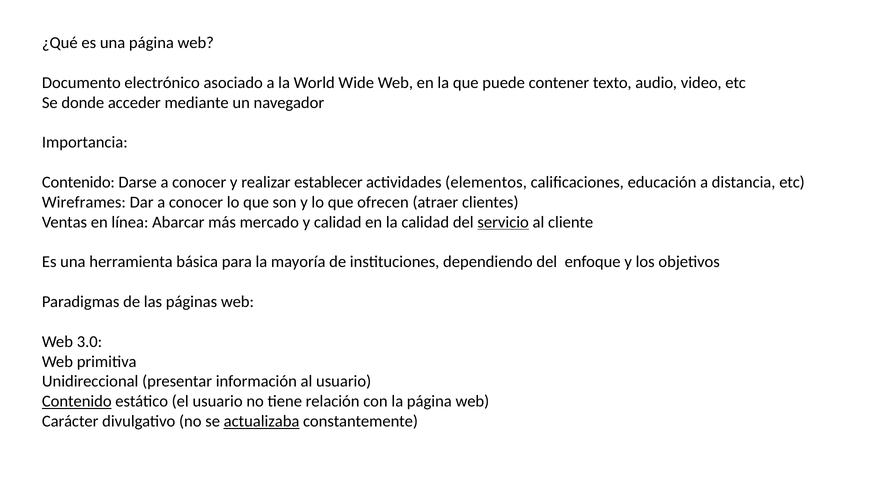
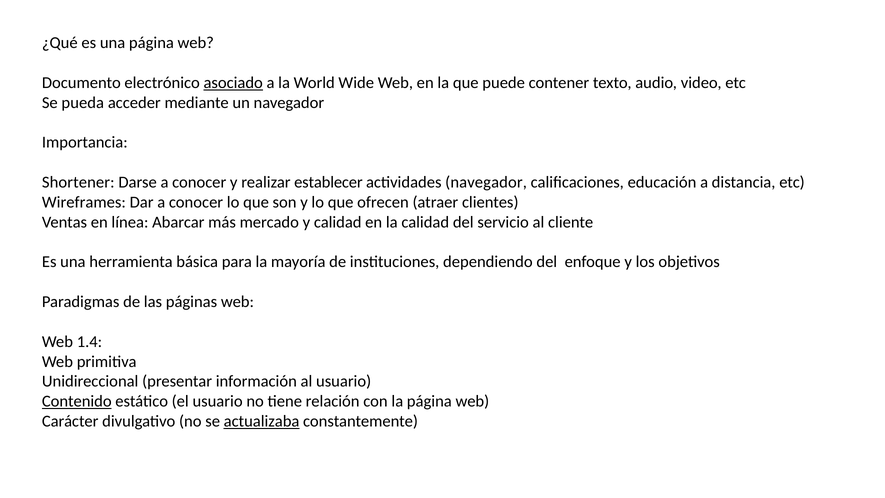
asociado underline: none -> present (233, 83)
donde: donde -> pueda (83, 103)
Contenido: Contenido -> Shortener (78, 182)
actividades elementos: elementos -> navegador (486, 182)
servicio underline: present -> none (503, 222)
3.0: 3.0 -> 1.4 (89, 341)
